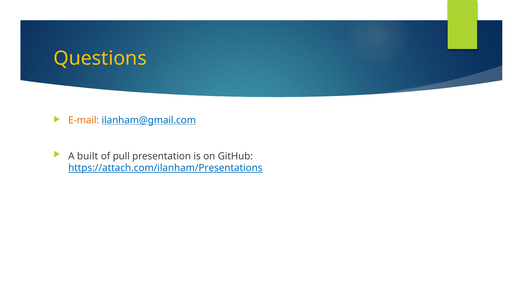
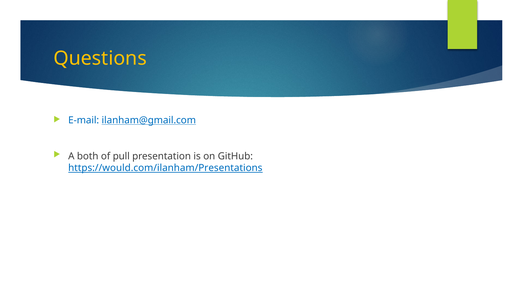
E-mail colour: orange -> blue (84, 120)
built: built -> both (88, 156)
https://attach.com/ilanham/Presentations: https://attach.com/ilanham/Presentations -> https://would.com/ilanham/Presentations (165, 168)
